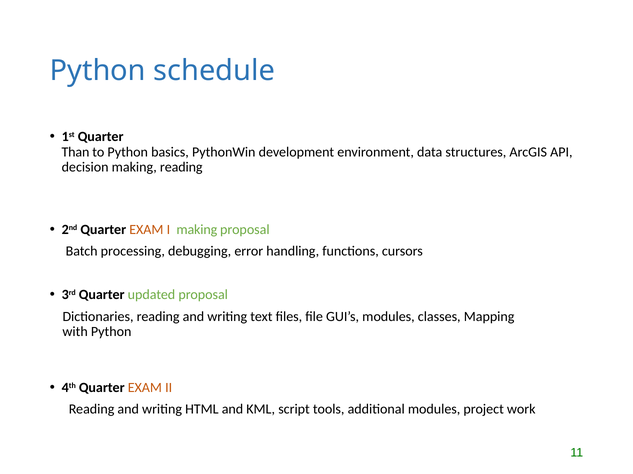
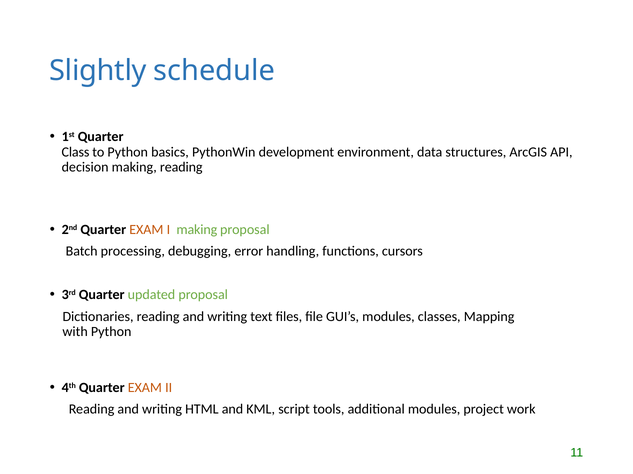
Python: Python -> Slightly (98, 71)
Than: Than -> Class (75, 152)
